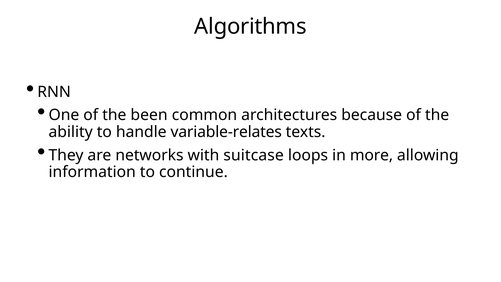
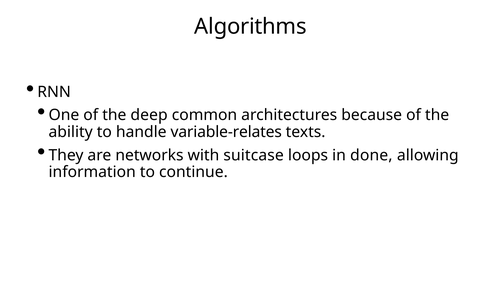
been: been -> deep (149, 115)
more: more -> done (371, 155)
